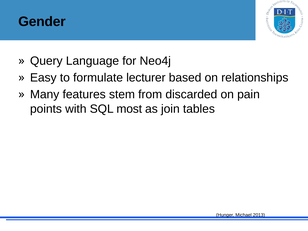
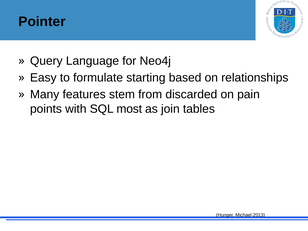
Gender: Gender -> Pointer (42, 22)
lecturer: lecturer -> starting (146, 78)
